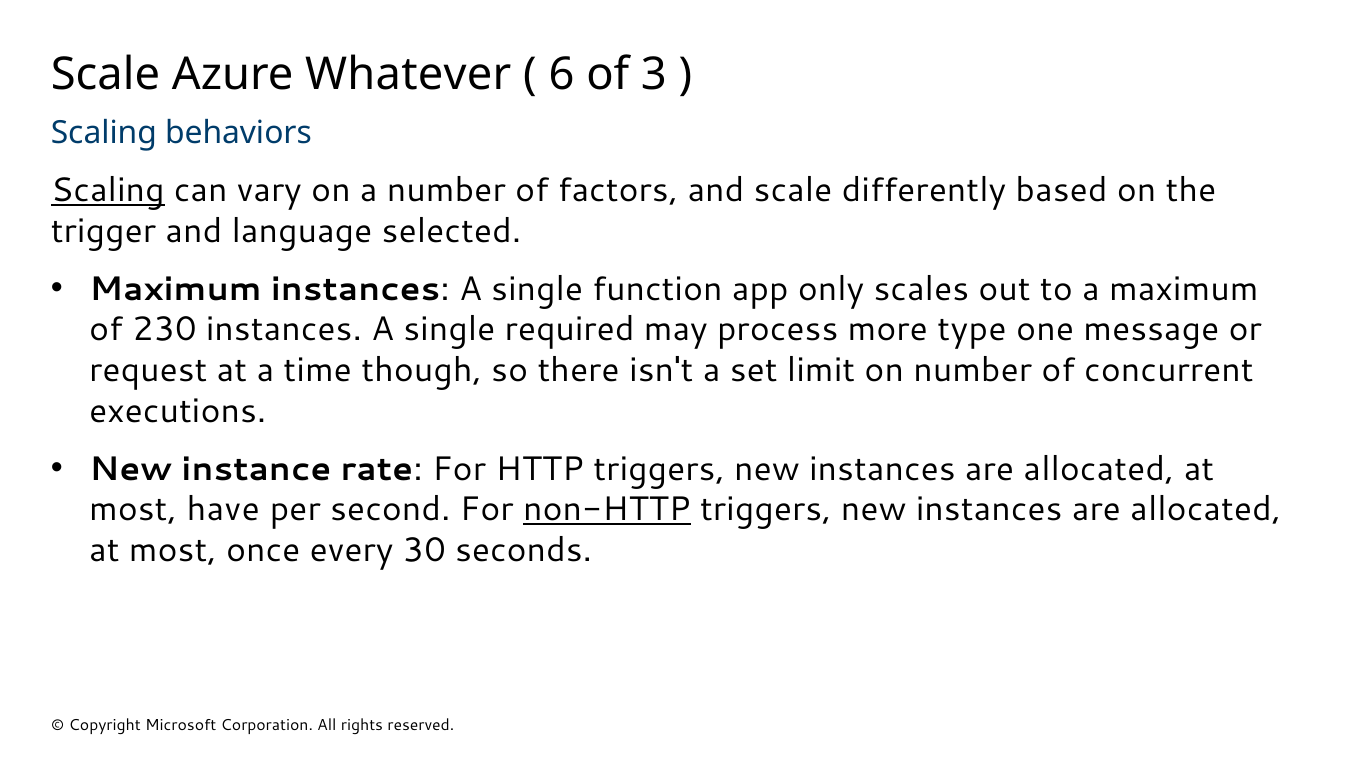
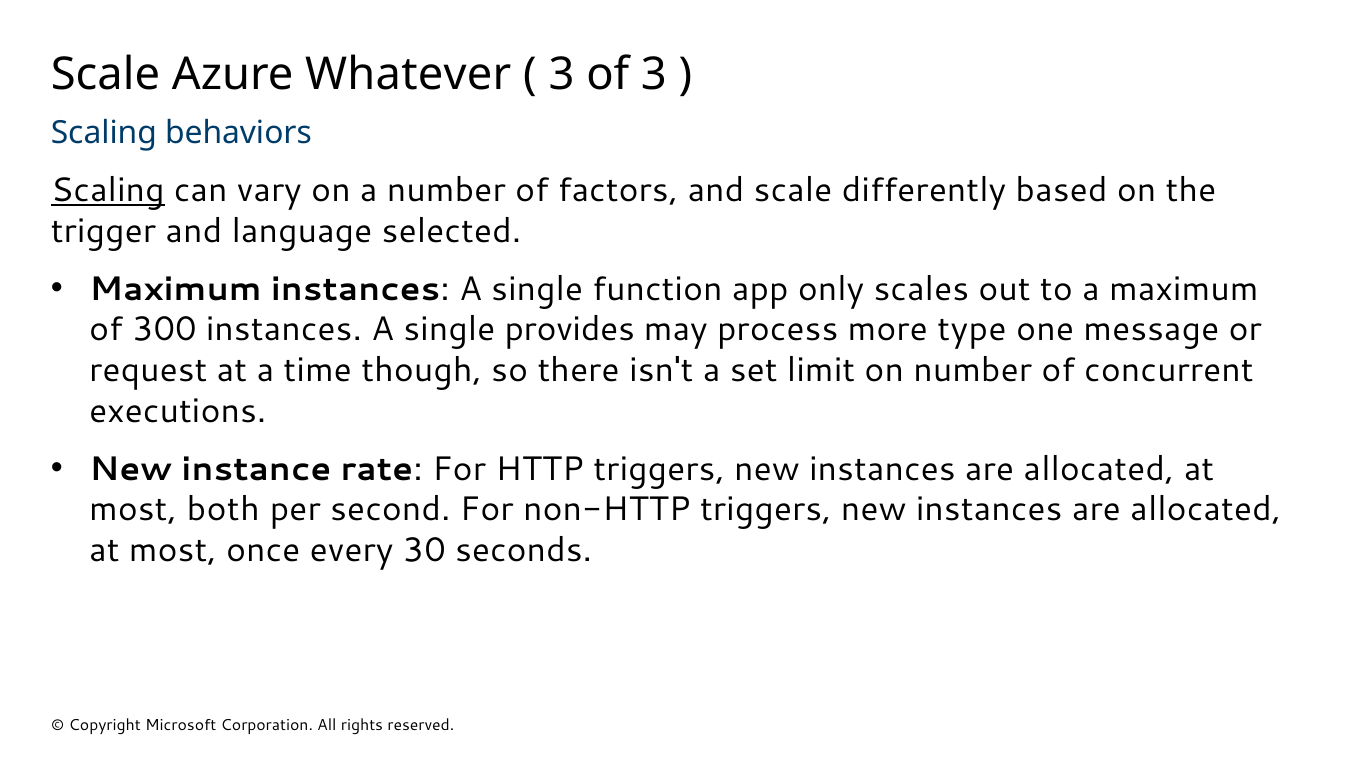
6: 6 -> 3 (561, 74)
230: 230 -> 300 (164, 330)
required: required -> provides (570, 330)
have: have -> both (223, 510)
non-HTTP underline: present -> none (607, 510)
